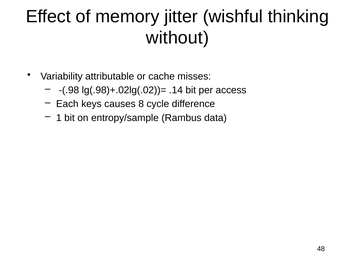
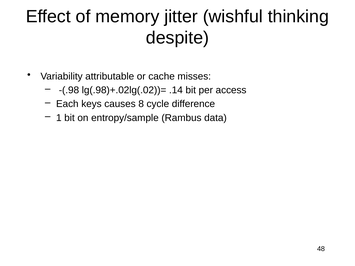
without: without -> despite (178, 38)
